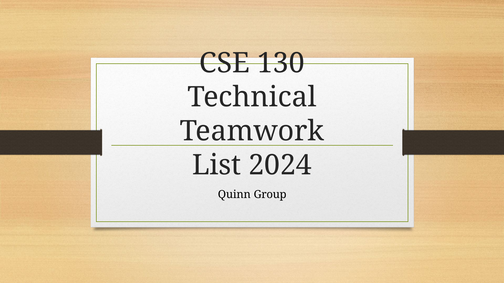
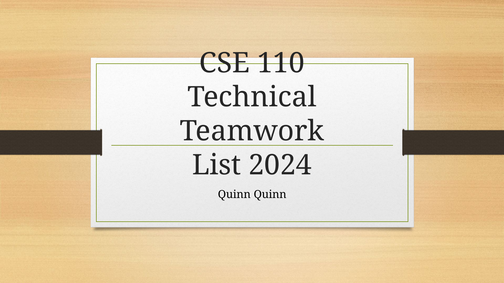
130: 130 -> 110 (281, 63)
Quinn Group: Group -> Quinn (270, 195)
